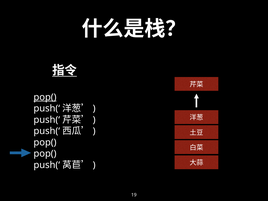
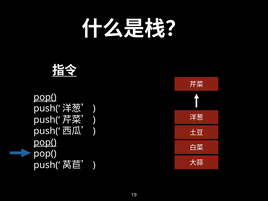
pop( underline: none -> present (45, 142)
